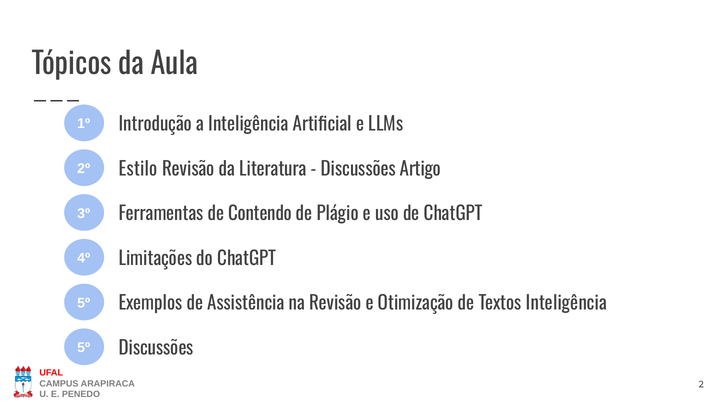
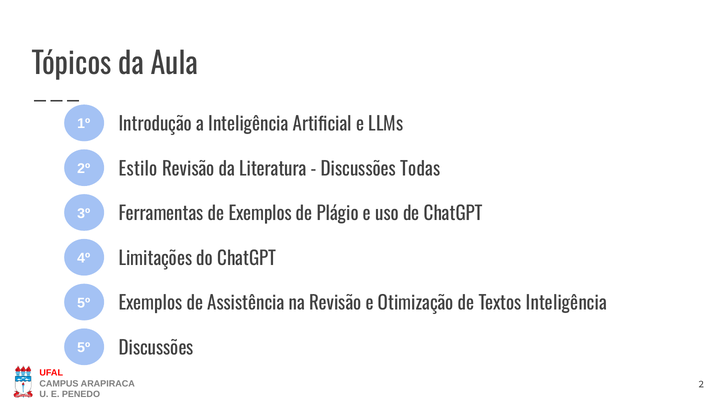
Artigo: Artigo -> Todas (420, 169)
de Contendo: Contendo -> Exemplos (260, 214)
